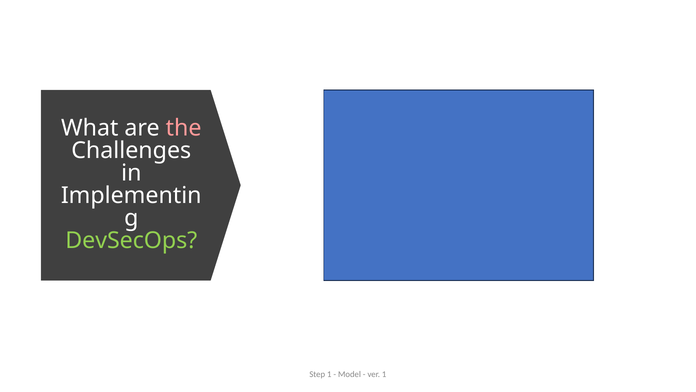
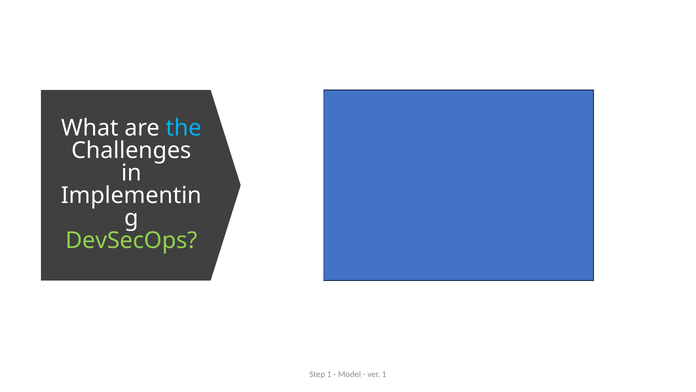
the colour: pink -> light blue (184, 128)
